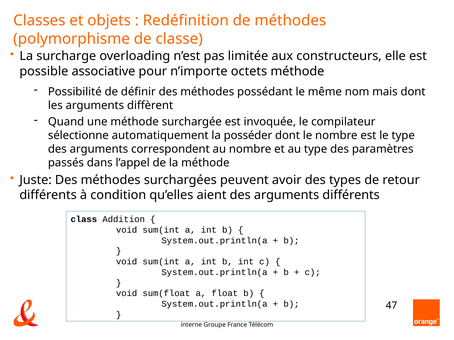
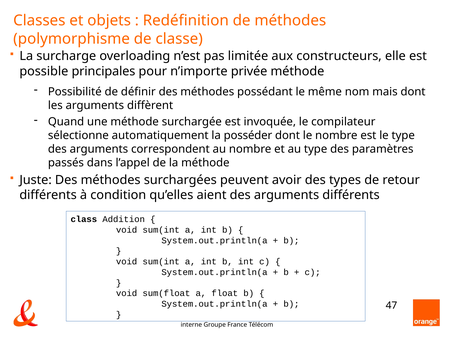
associative: associative -> principales (103, 71)
octets: octets -> privée (249, 71)
